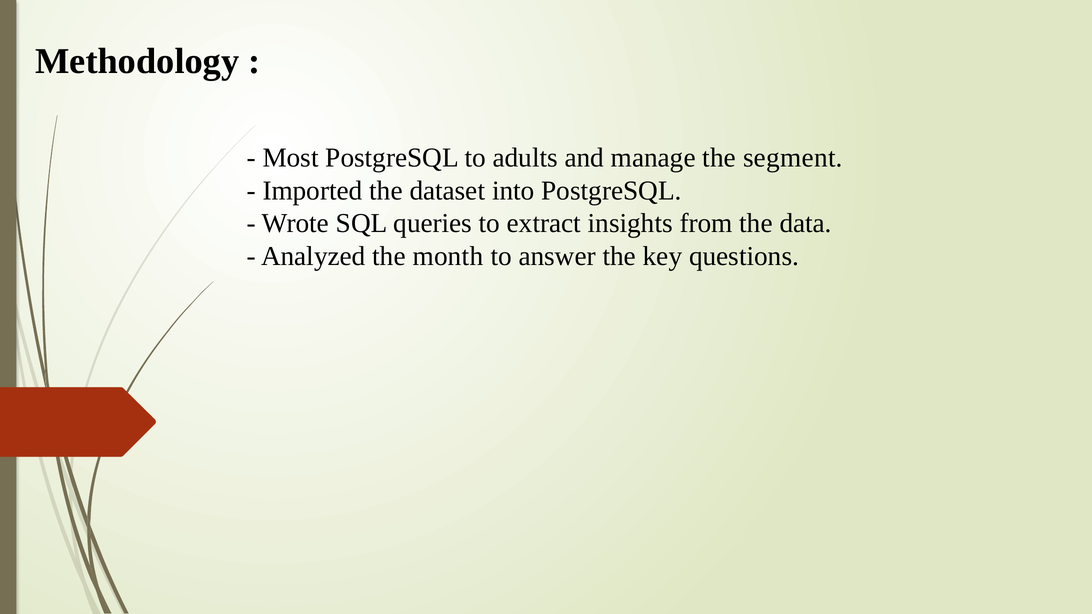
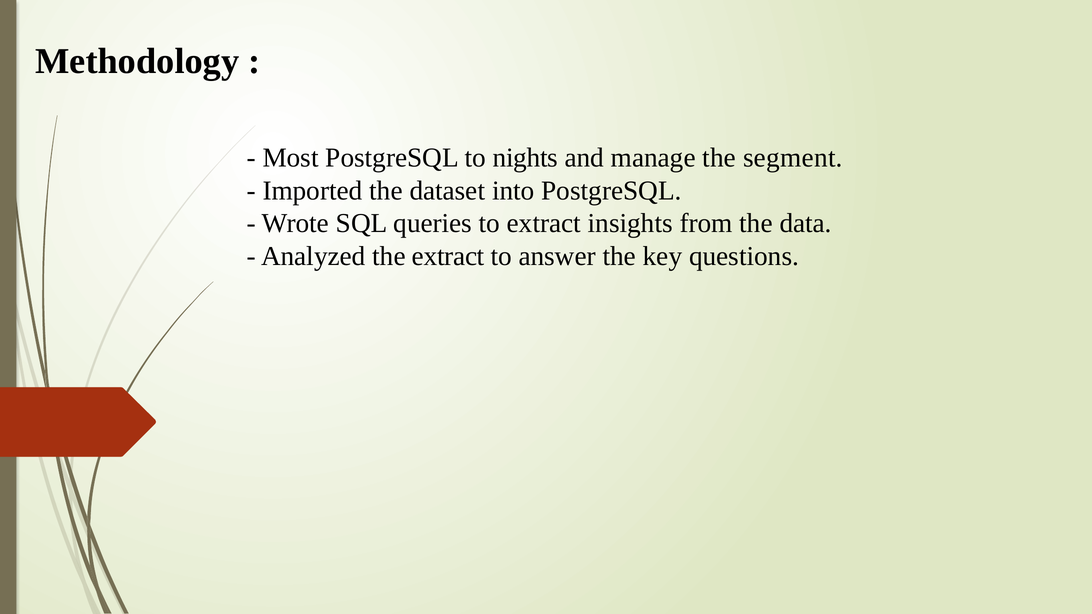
adults: adults -> nights (525, 158)
the month: month -> extract (448, 256)
